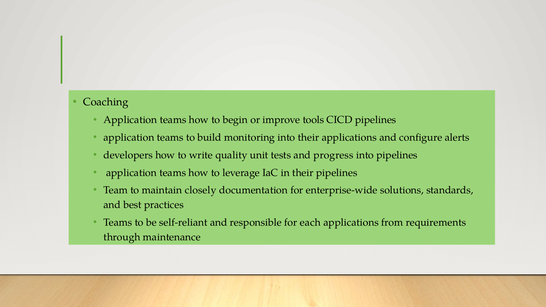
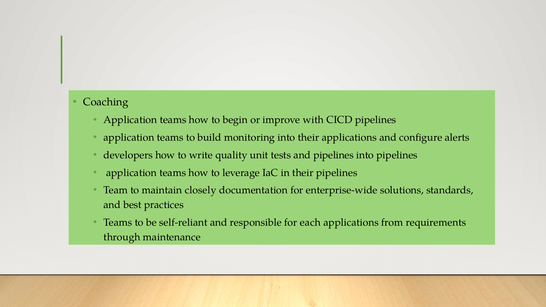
tools: tools -> with (313, 120)
and progress: progress -> pipelines (334, 155)
